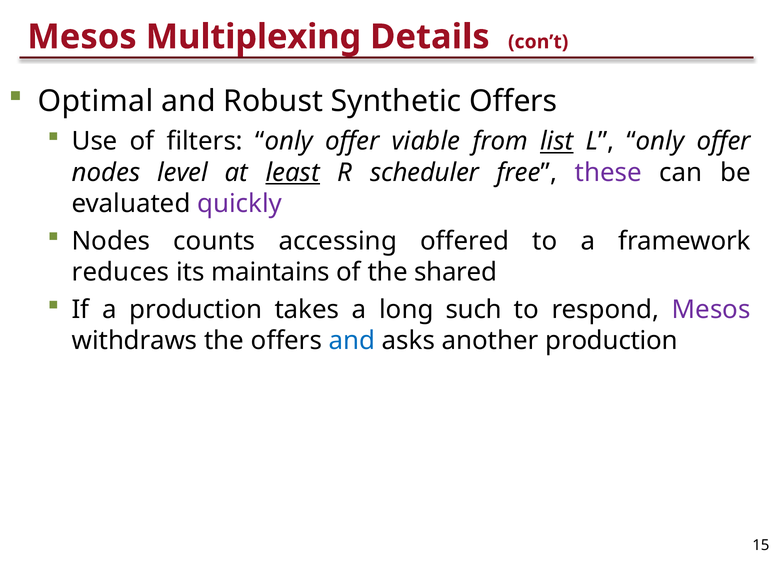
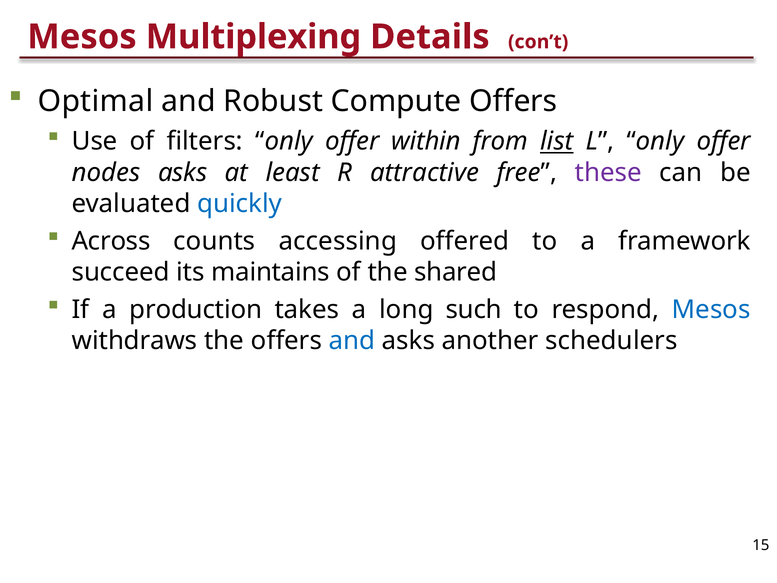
Synthetic: Synthetic -> Compute (396, 101)
viable: viable -> within (426, 141)
nodes level: level -> asks (183, 172)
least underline: present -> none (293, 172)
scheduler: scheduler -> attractive (425, 172)
quickly colour: purple -> blue (240, 204)
Nodes: Nodes -> Across (111, 241)
reduces: reduces -> succeed (121, 272)
Mesos colour: purple -> blue (711, 310)
another production: production -> schedulers (611, 341)
